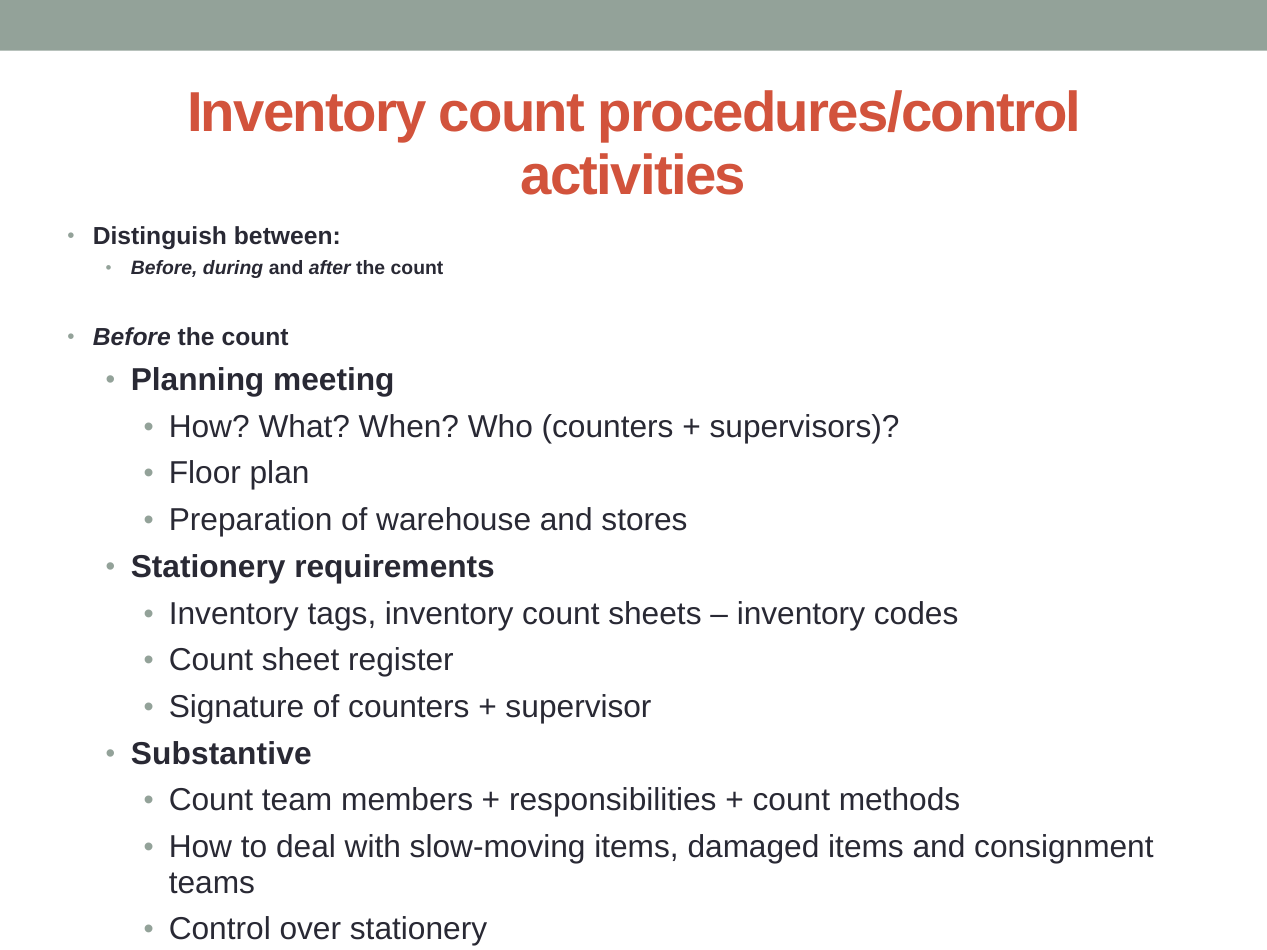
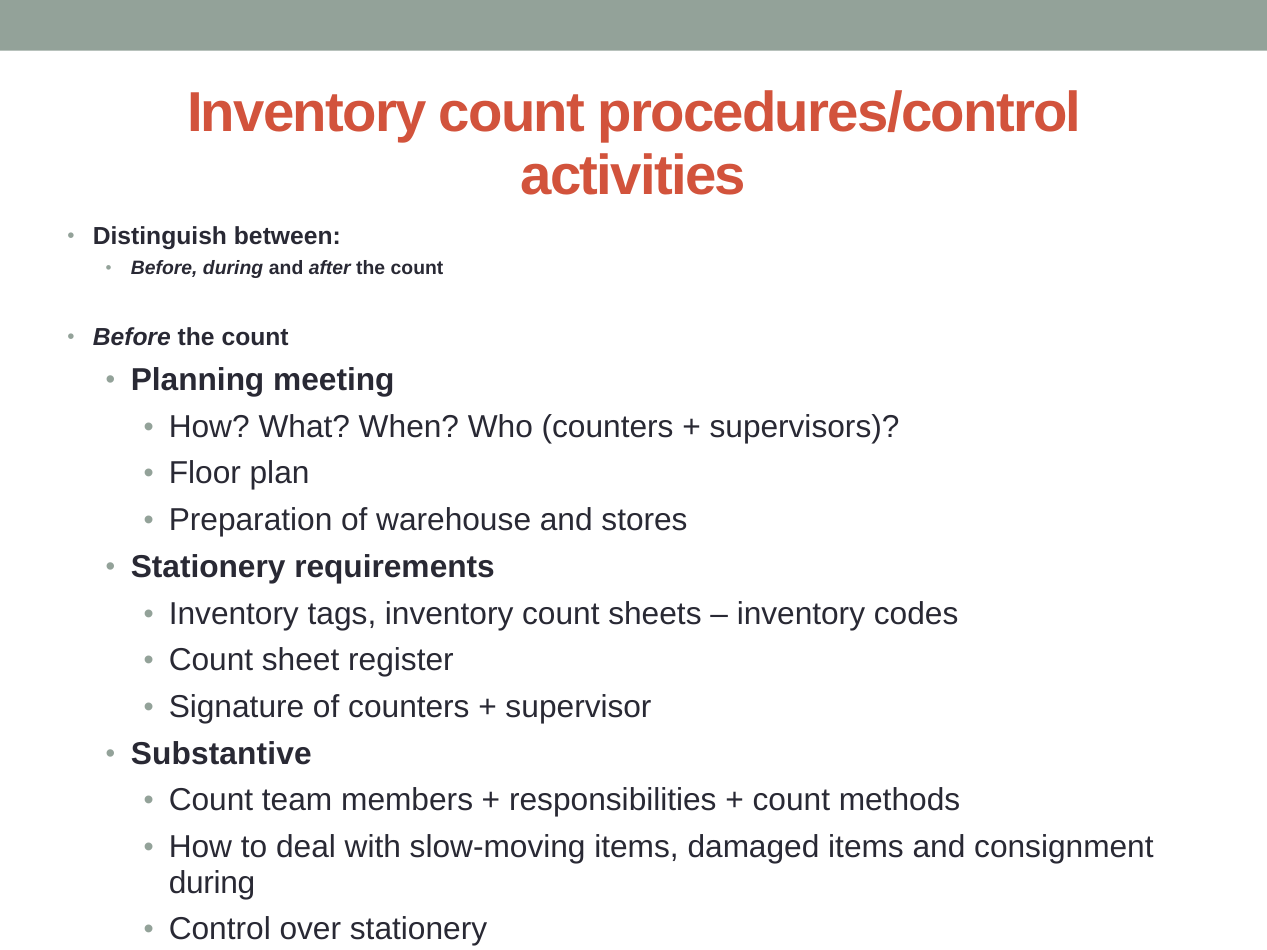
teams: teams -> during (212, 883)
